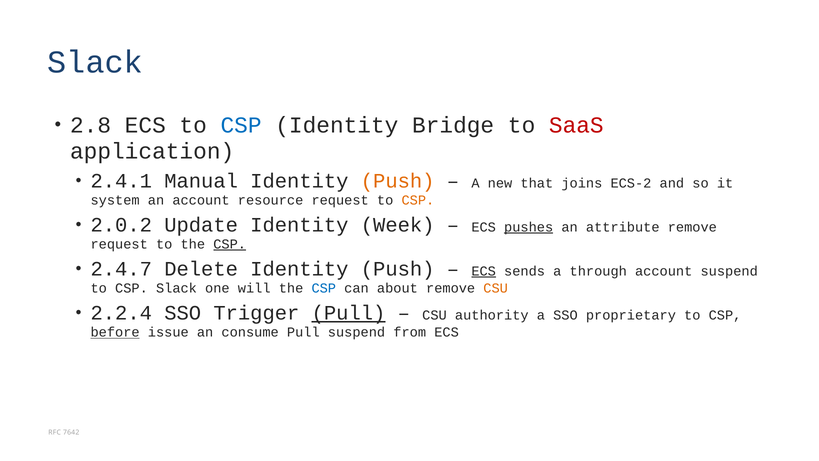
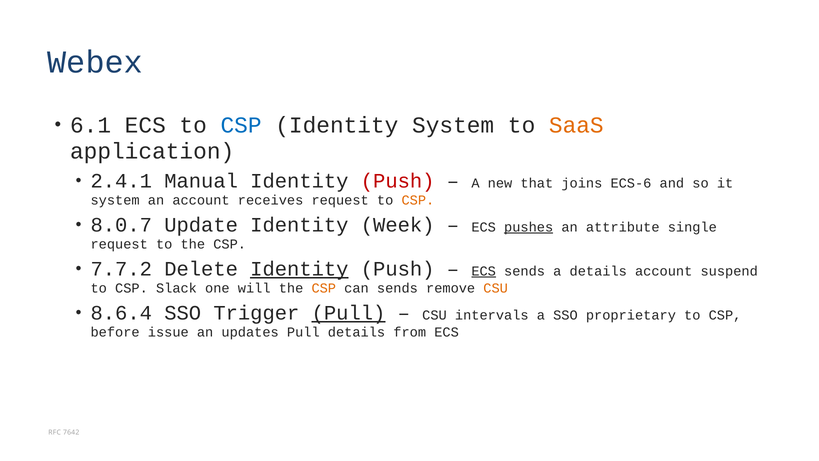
Slack: Slack -> Webex (95, 62)
2.8: 2.8 -> 6.1 (91, 125)
Identity Bridge: Bridge -> System (453, 125)
SaaS colour: red -> orange (576, 125)
Push colour: orange -> red (398, 181)
ECS-2: ECS-2 -> ECS-6 (631, 183)
resource: resource -> receives (271, 200)
2.0.2: 2.0.2 -> 8.0.7 (121, 225)
attribute remove: remove -> single (692, 227)
CSP underline: present -> none (230, 244)
2.4.7: 2.4.7 -> 7.7.2 (121, 269)
Identity underline: none -> present (299, 269)
a through: through -> details (598, 271)
CSP colour: blue -> orange (324, 288)
can about: about -> sends (397, 288)
2.2.4: 2.2.4 -> 8.6.4 (121, 313)
authority: authority -> intervals (492, 315)
before underline: present -> none (115, 332)
consume: consume -> updates (250, 332)
Pull suspend: suspend -> details (357, 332)
